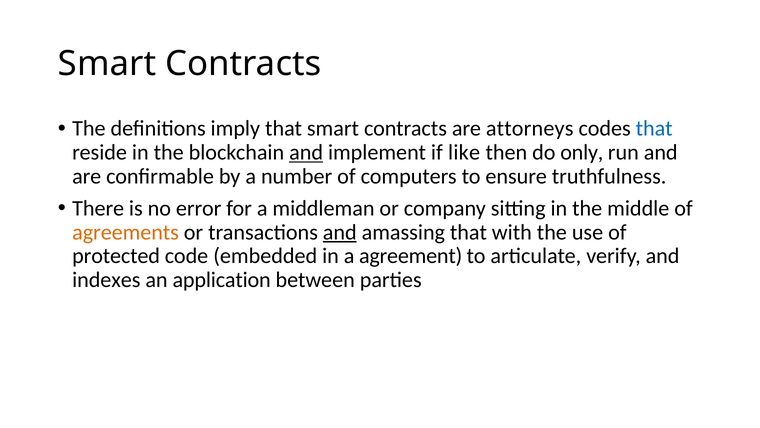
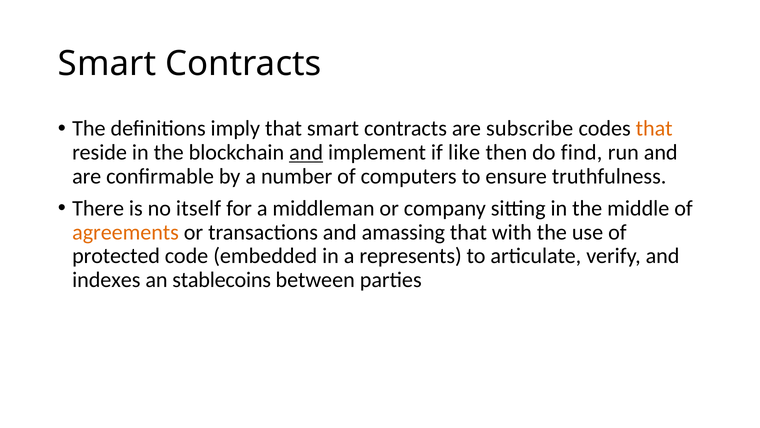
attorneys: attorneys -> subscribe (530, 128)
that colour: blue -> orange (654, 128)
only: only -> find (582, 152)
error: error -> itself (199, 208)
and underline: present -> none (340, 232)
agreement: agreement -> represents (411, 256)
application: application -> stablecoins (222, 280)
